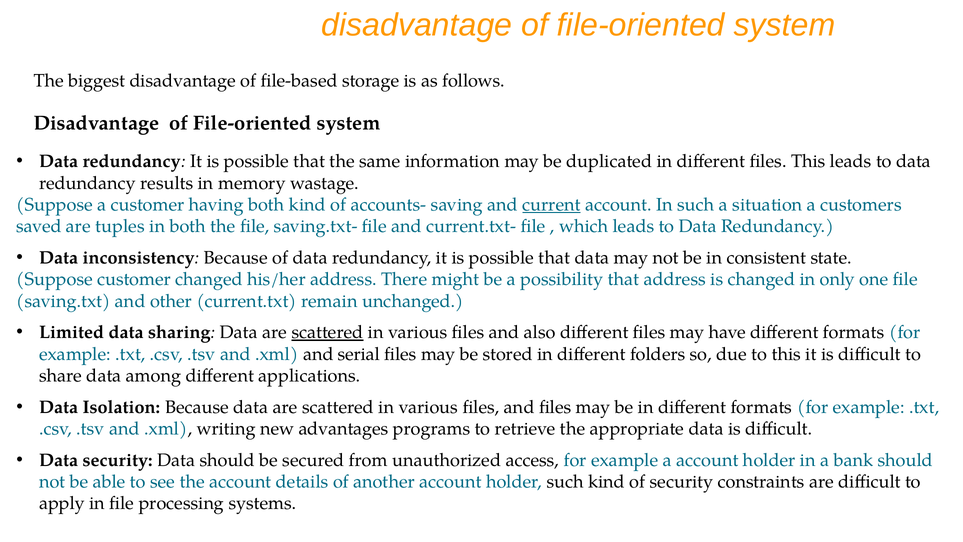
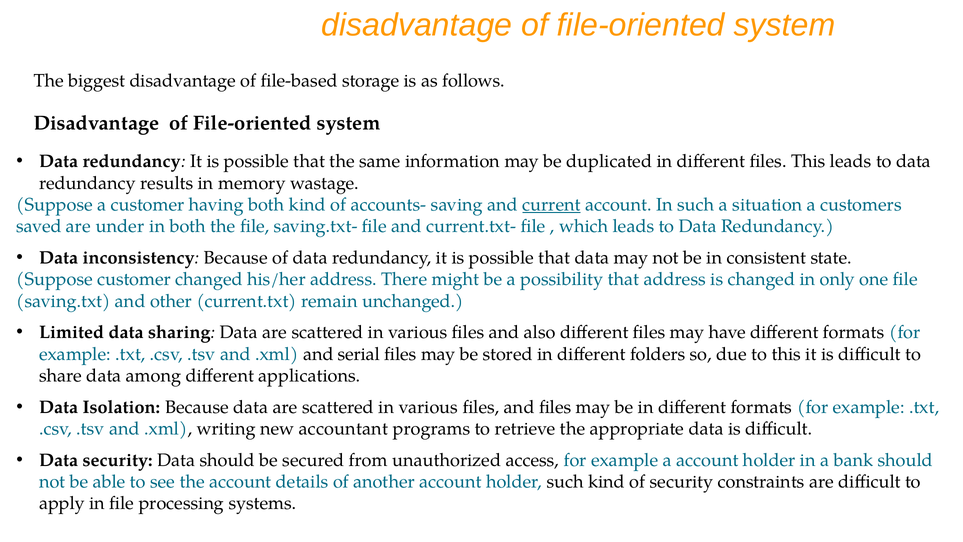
tuples: tuples -> under (120, 226)
scattered underline: present -> none (327, 332)
advantages: advantages -> accountant (343, 429)
